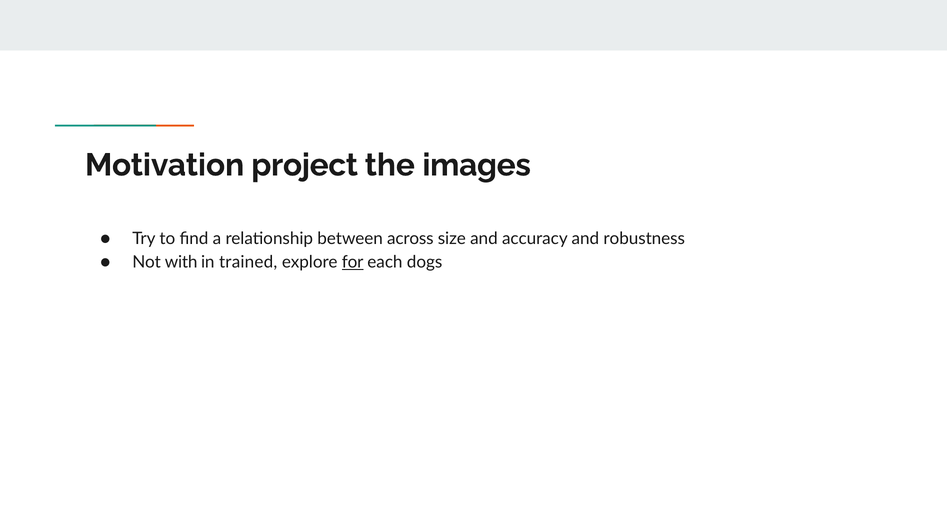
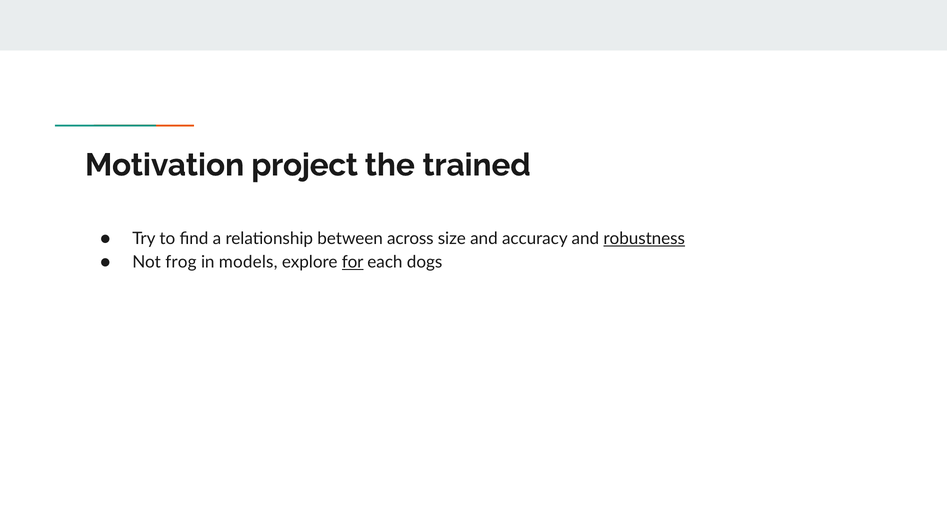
images: images -> trained (477, 165)
robustness underline: none -> present (644, 239)
with: with -> frog (181, 263)
trained: trained -> models (248, 263)
